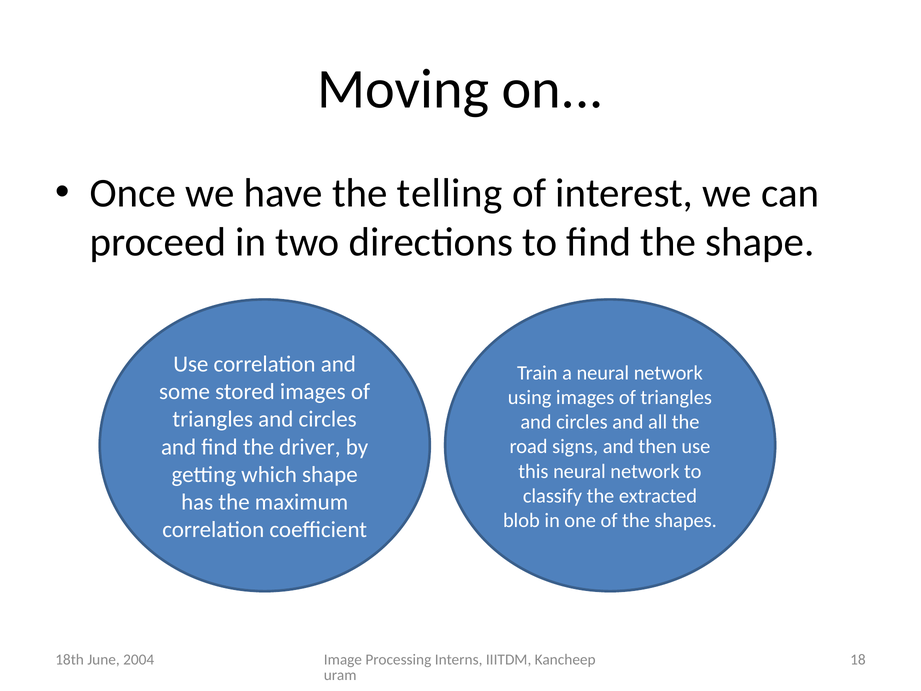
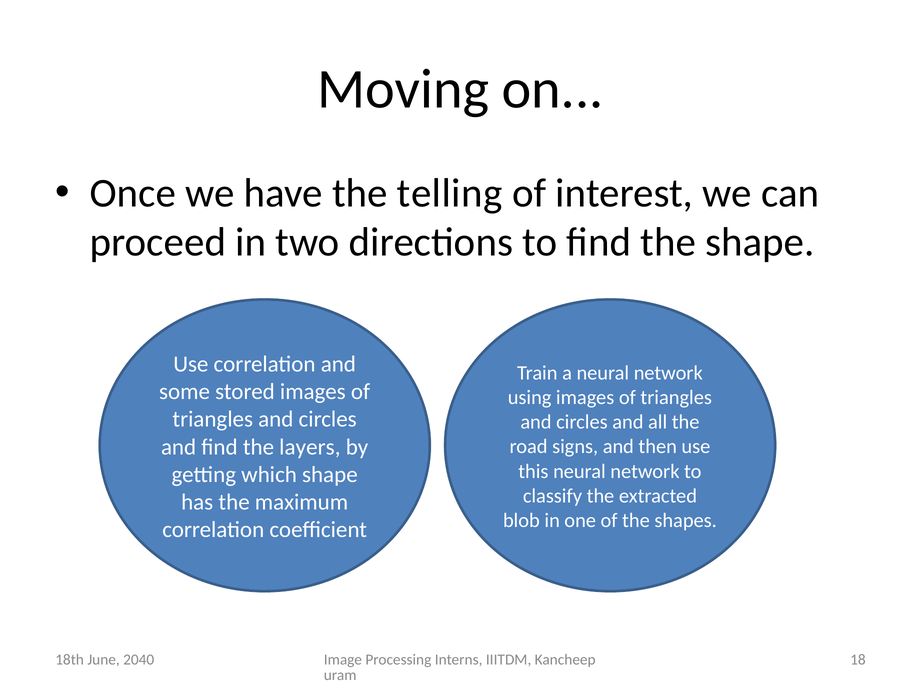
driver: driver -> layers (310, 447)
2004: 2004 -> 2040 (139, 660)
